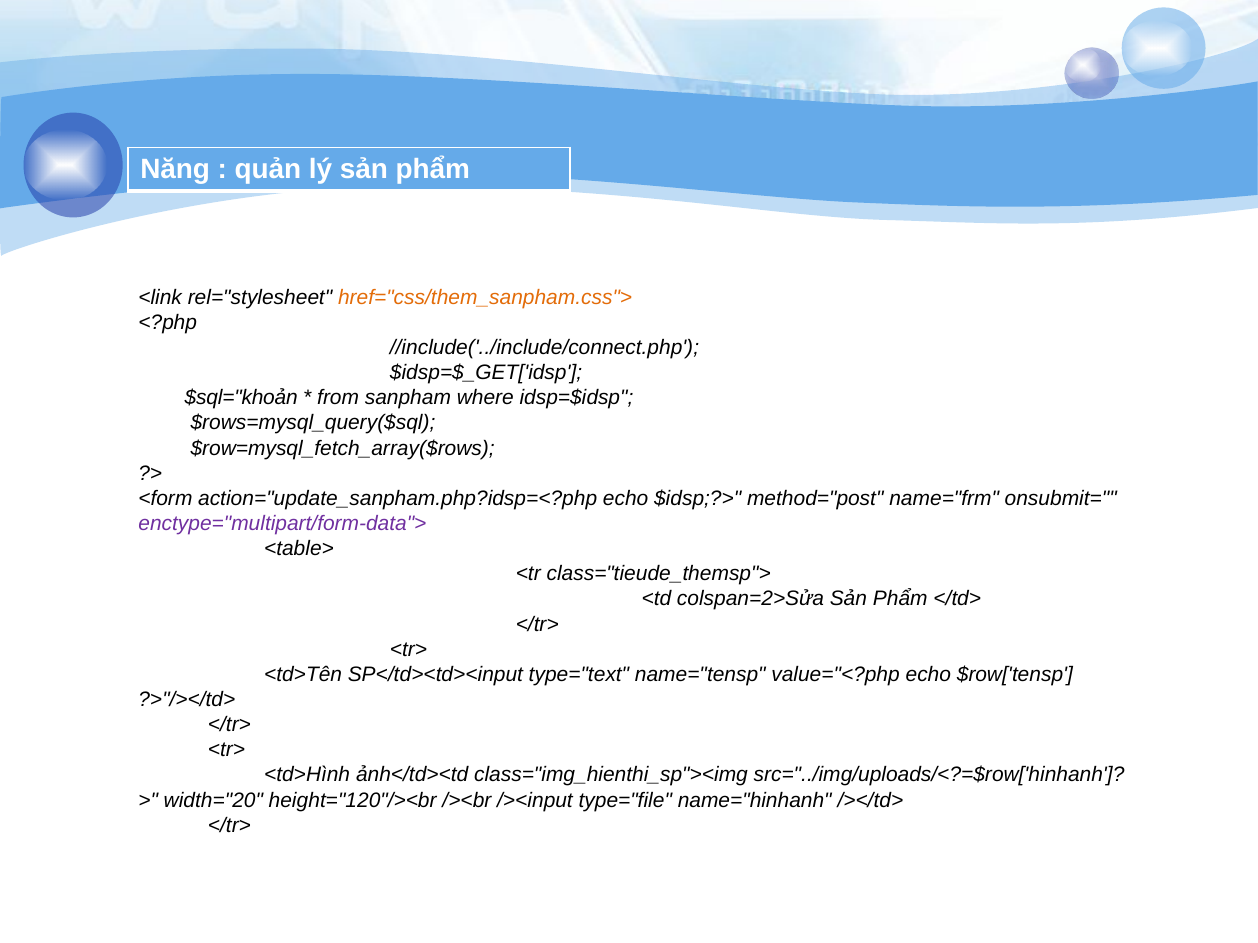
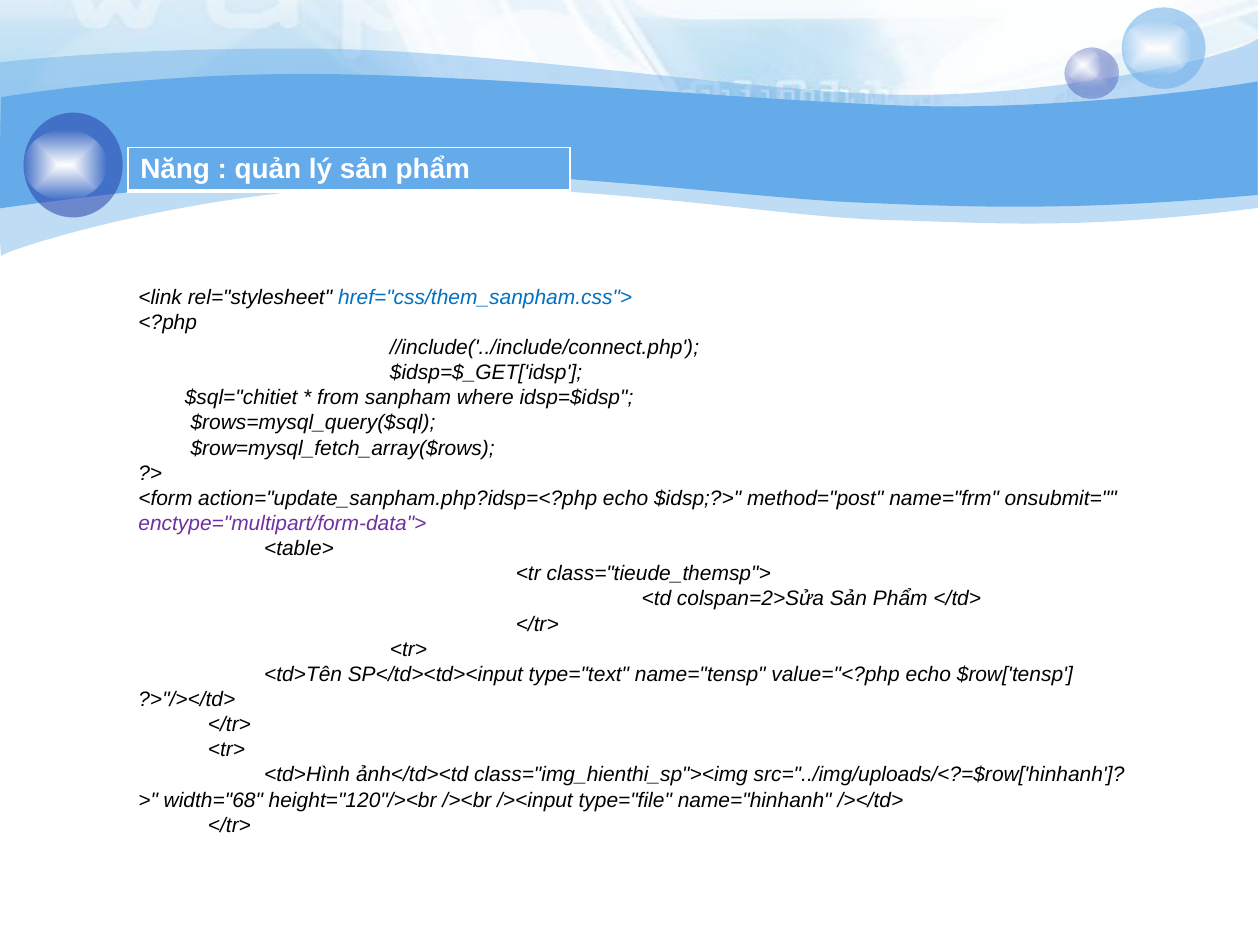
href="css/them_sanpham.css"> colour: orange -> blue (485, 297)
$sql="khoản: $sql="khoản -> $sql="chitiet (241, 398)
width="20: width="20 -> width="68 (213, 801)
